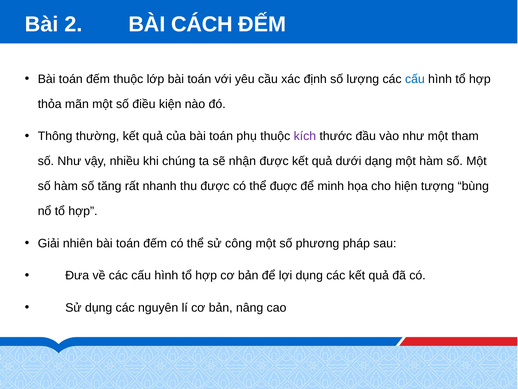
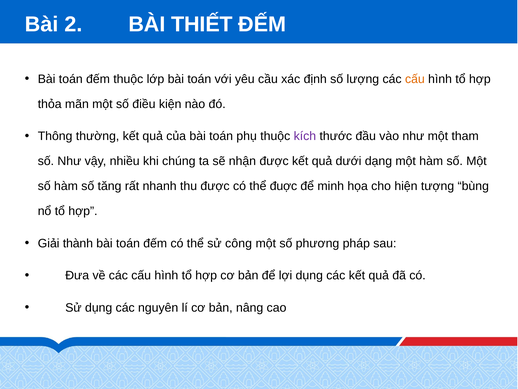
CÁCH: CÁCH -> THIẾT (202, 24)
cấu colour: blue -> orange (415, 79)
nhiên: nhiên -> thành (78, 243)
